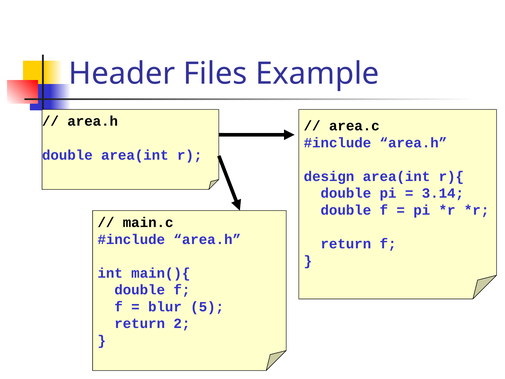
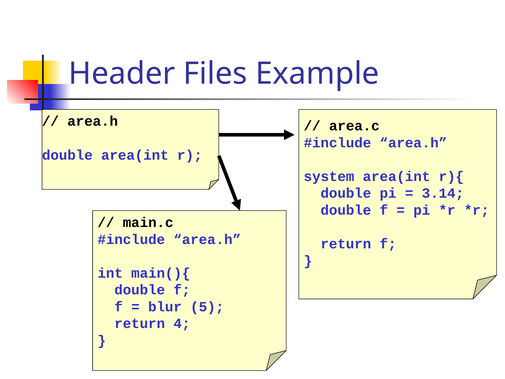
design: design -> system (329, 176)
2: 2 -> 4 (182, 323)
